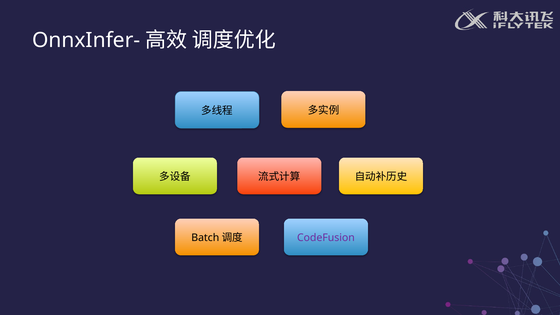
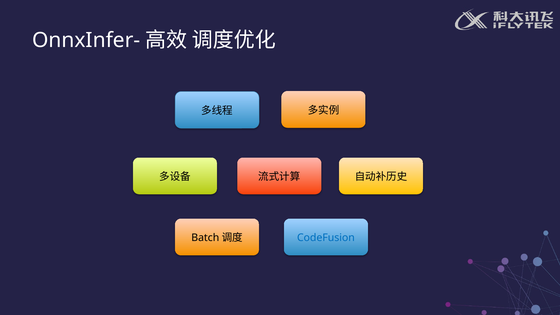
CodeFusion colour: purple -> blue (326, 238)
